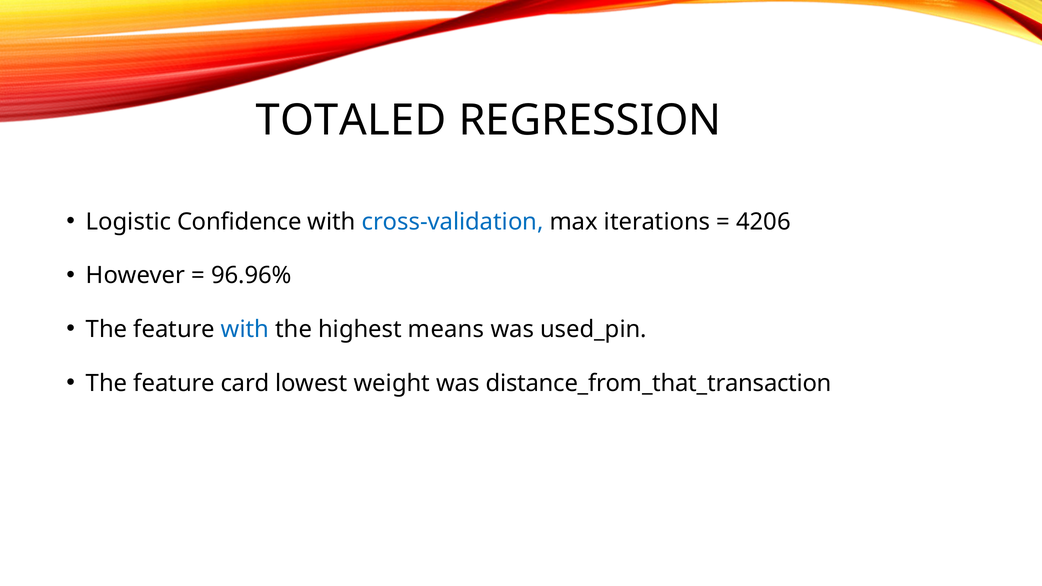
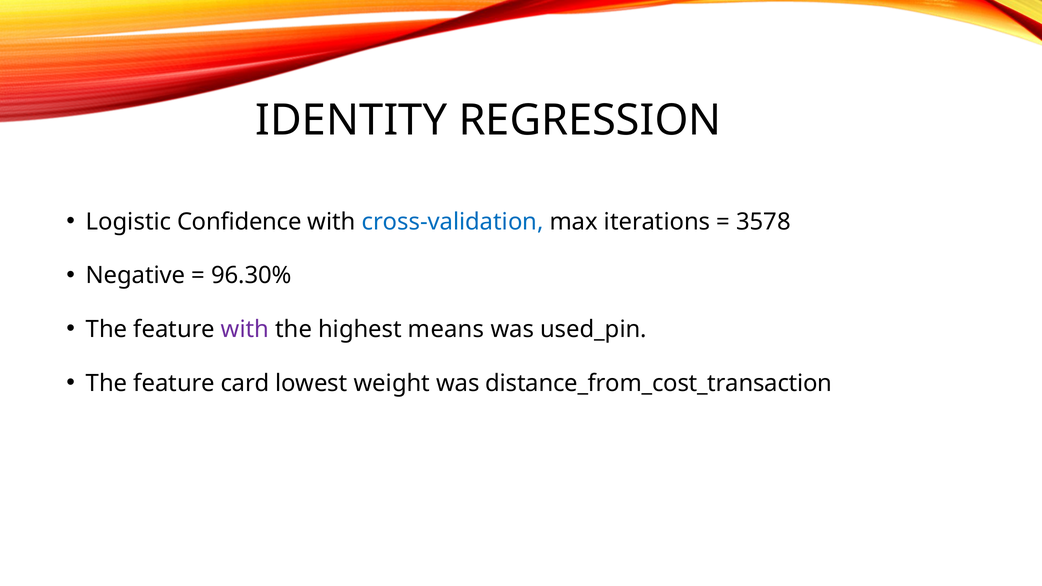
TOTALED: TOTALED -> IDENTITY (351, 120)
4206: 4206 -> 3578 (763, 222)
However: However -> Negative (136, 276)
96.96%: 96.96% -> 96.30% (251, 276)
with colour: blue -> purple (245, 329)
distance_from_that_transaction: distance_from_that_transaction -> distance_from_cost_transaction (659, 383)
